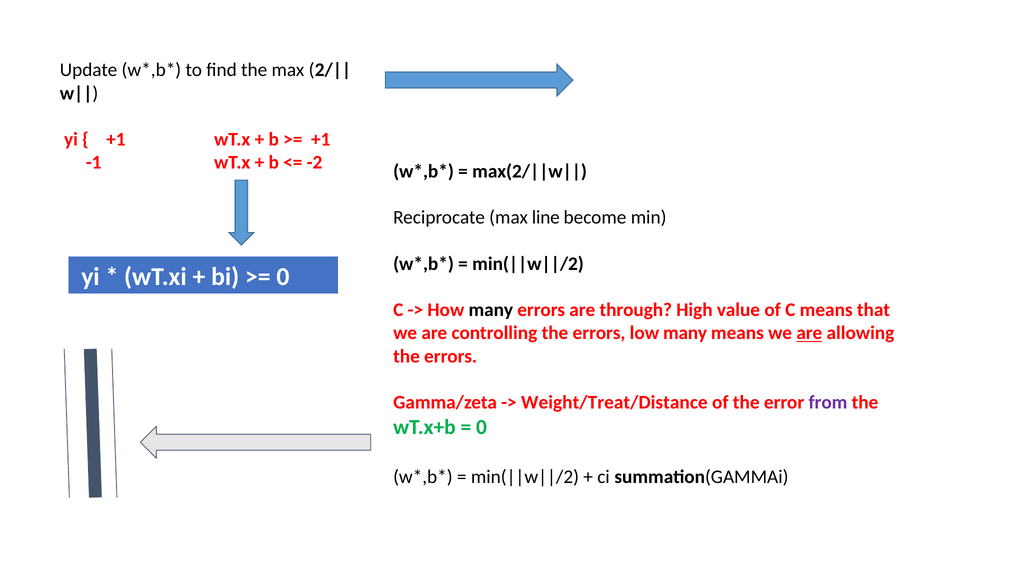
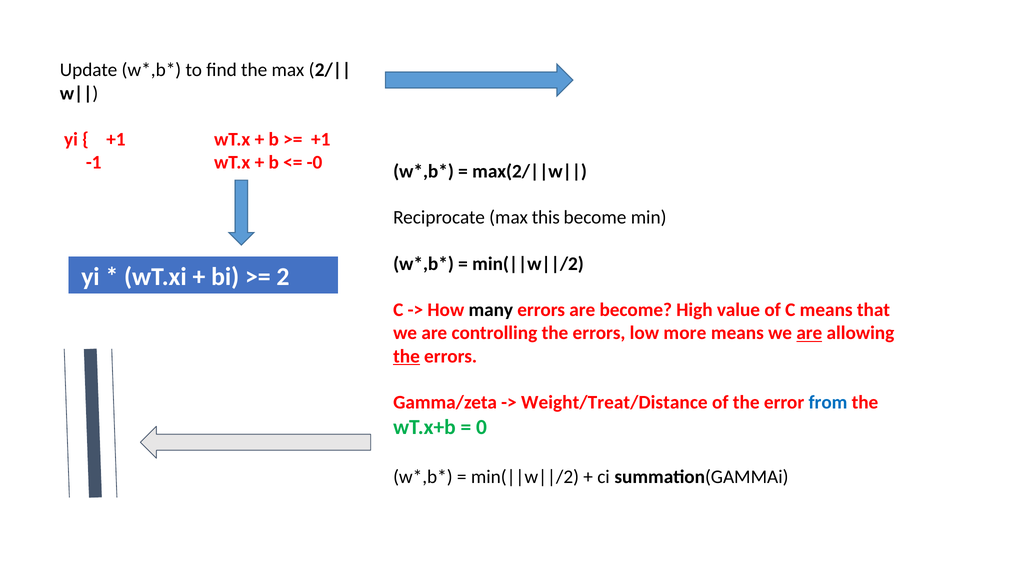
-2: -2 -> -0 (315, 163)
line: line -> this (546, 218)
0: 0 -> 2 (283, 277)
are through: through -> become (636, 310)
low many: many -> more (685, 333)
the underline: none -> present (407, 356)
from colour: purple -> blue (828, 403)
